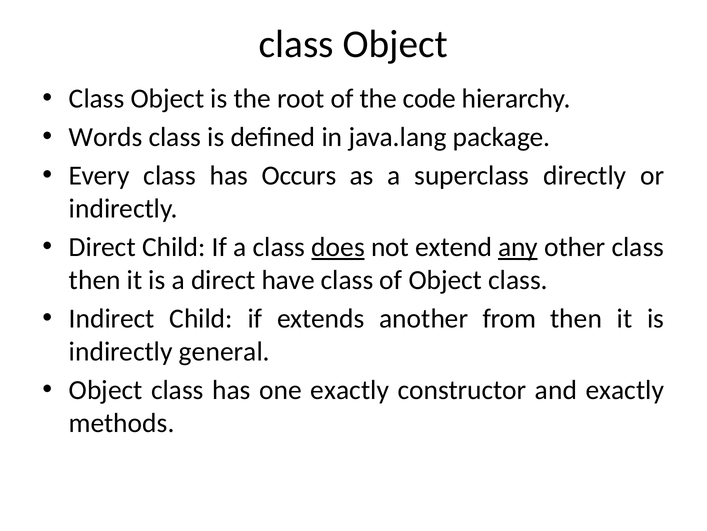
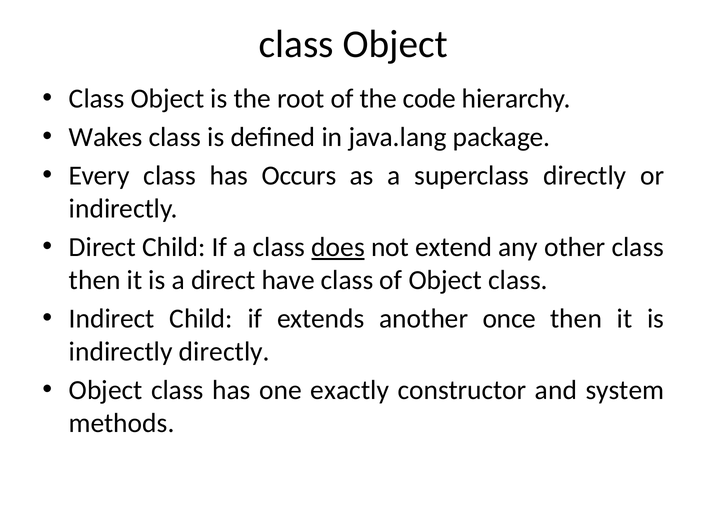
Words: Words -> Wakes (106, 137)
any underline: present -> none (518, 247)
from: from -> once (509, 318)
indirectly general: general -> directly (224, 351)
and exactly: exactly -> system (625, 389)
